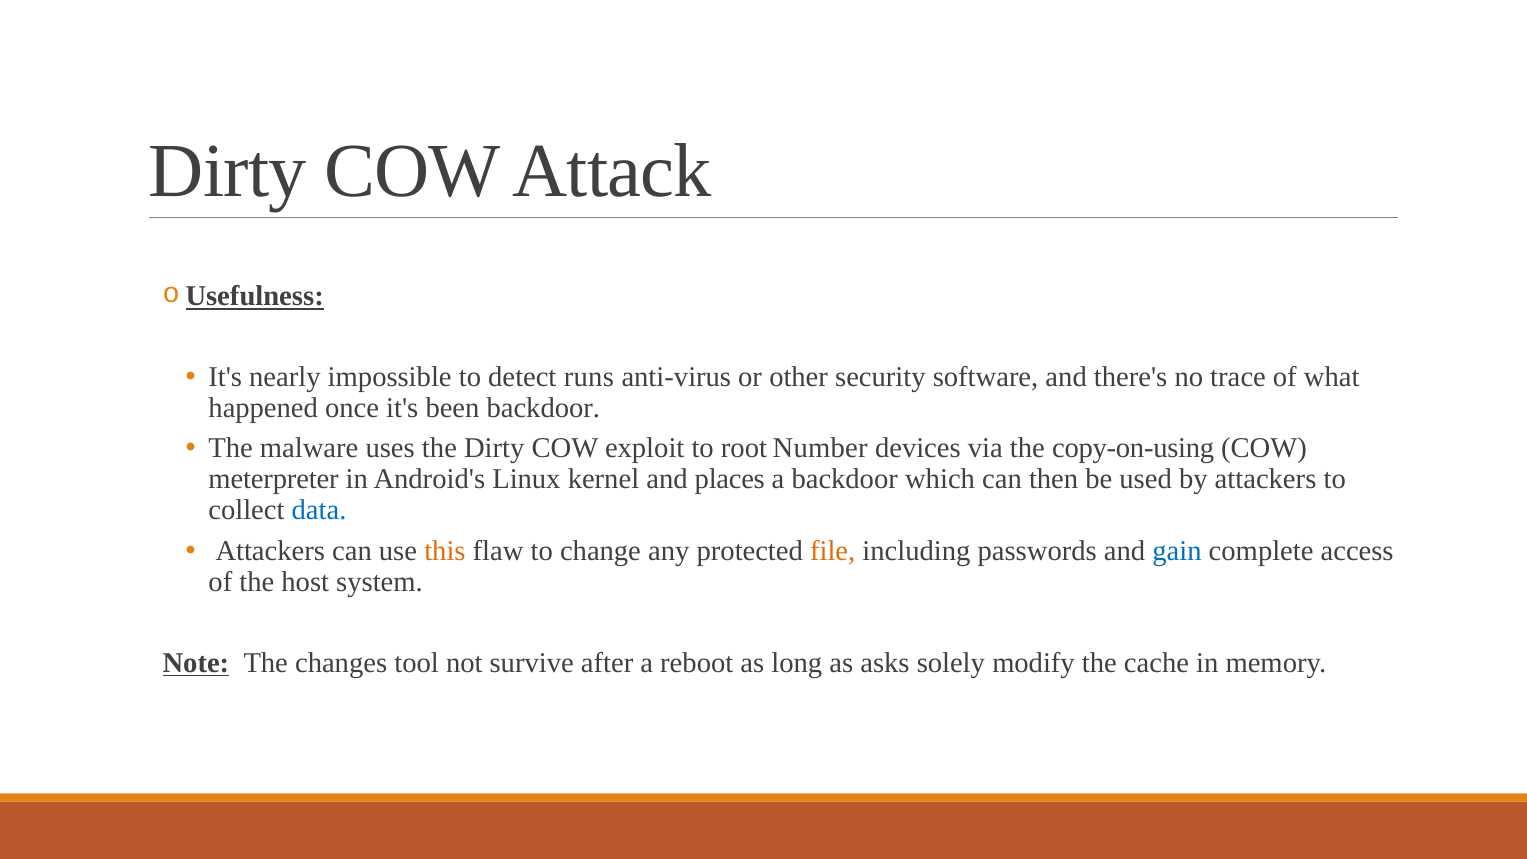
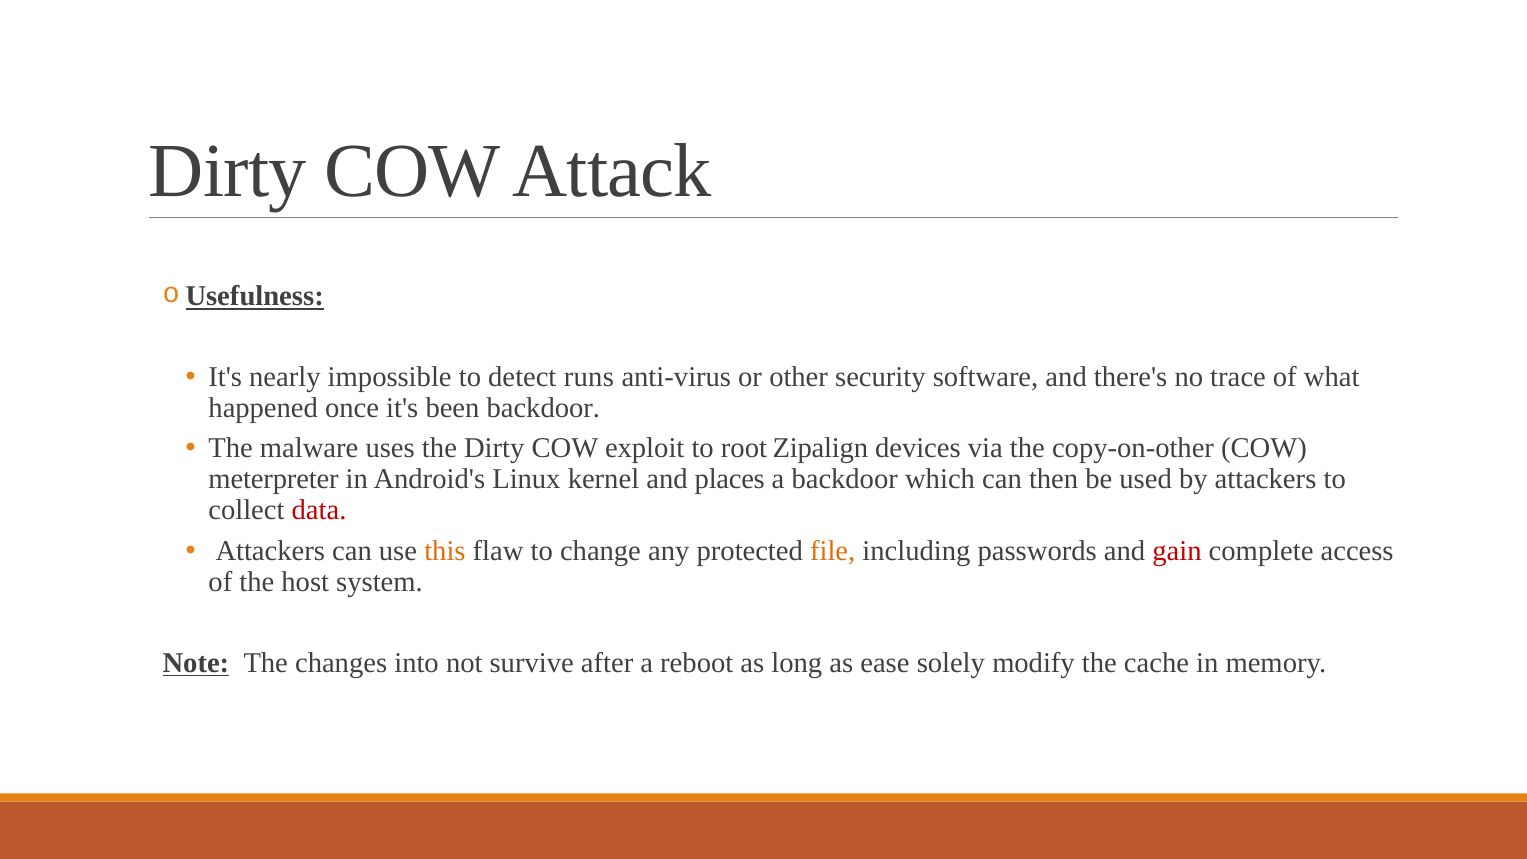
Number: Number -> Zipalign (820, 448)
copy-on-using: copy-on-using -> copy-on-other (1133, 448)
data colour: blue -> red (319, 510)
gain colour: blue -> red (1177, 551)
tool: tool -> into (417, 663)
asks: asks -> ease (885, 663)
